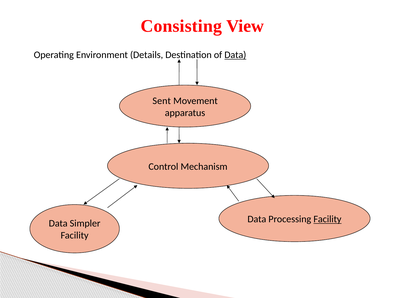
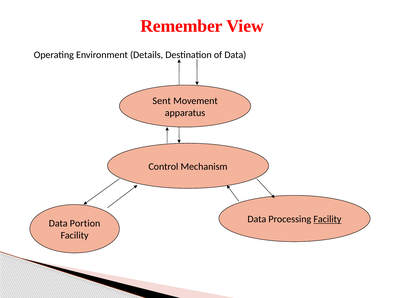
Consisting: Consisting -> Remember (181, 26)
Data underline: present -> none (235, 55)
Simpler: Simpler -> Portion (85, 224)
